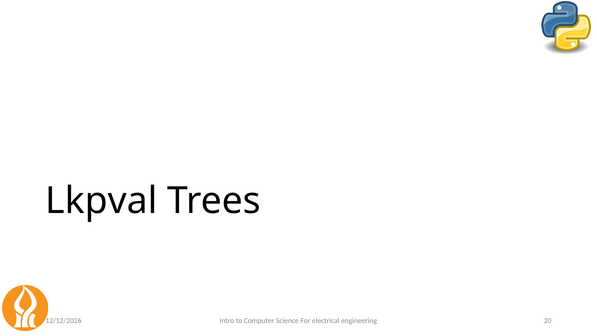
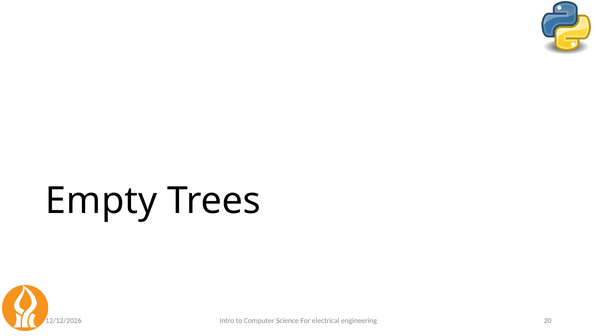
Lkpval: Lkpval -> Empty (101, 201)
